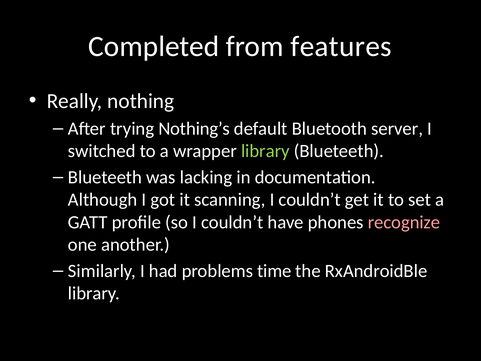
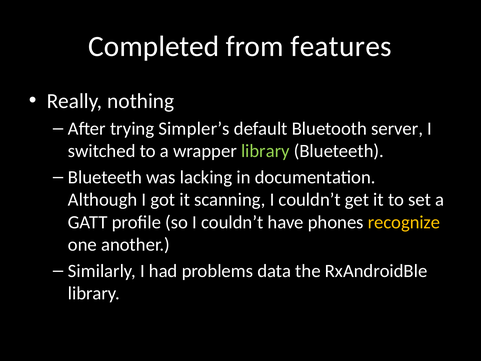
Nothing’s: Nothing’s -> Simpler’s (194, 129)
recognize colour: pink -> yellow (404, 222)
time: time -> data (274, 271)
